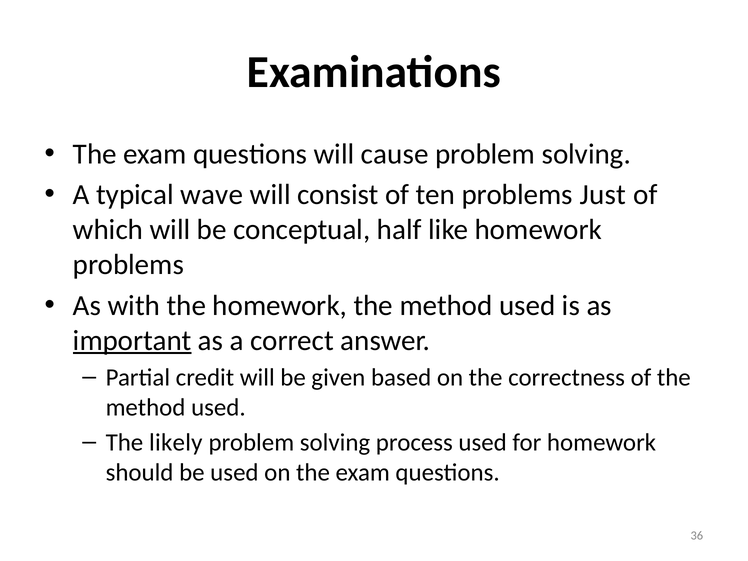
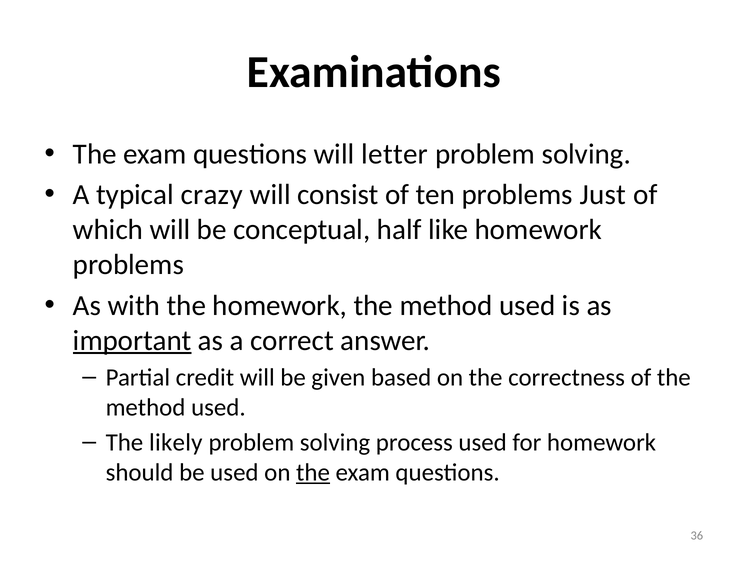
cause: cause -> letter (395, 154)
wave: wave -> crazy (212, 195)
the underline: none -> present (313, 472)
